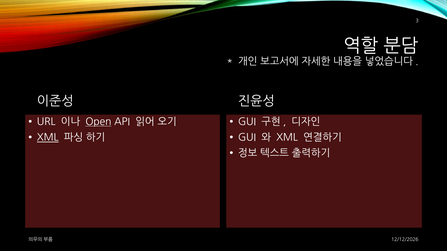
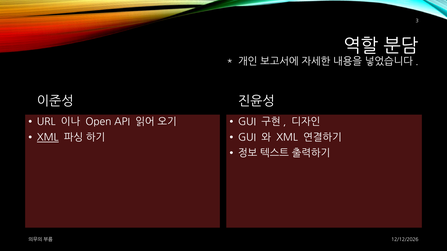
Open underline: present -> none (98, 122)
